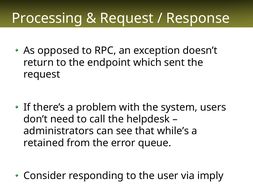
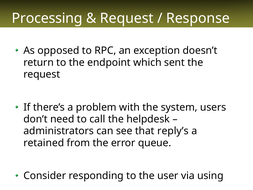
while’s: while’s -> reply’s (173, 131)
imply: imply -> using (210, 176)
